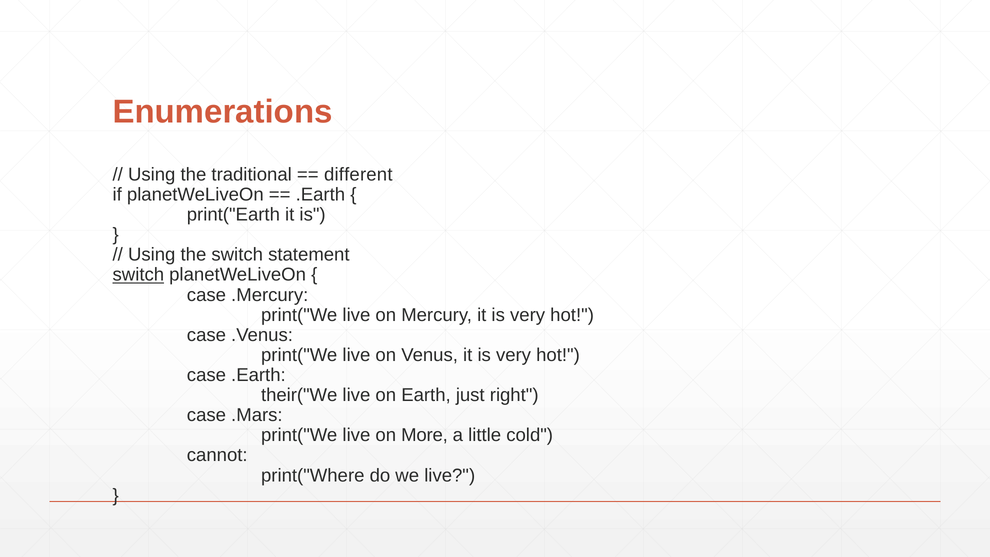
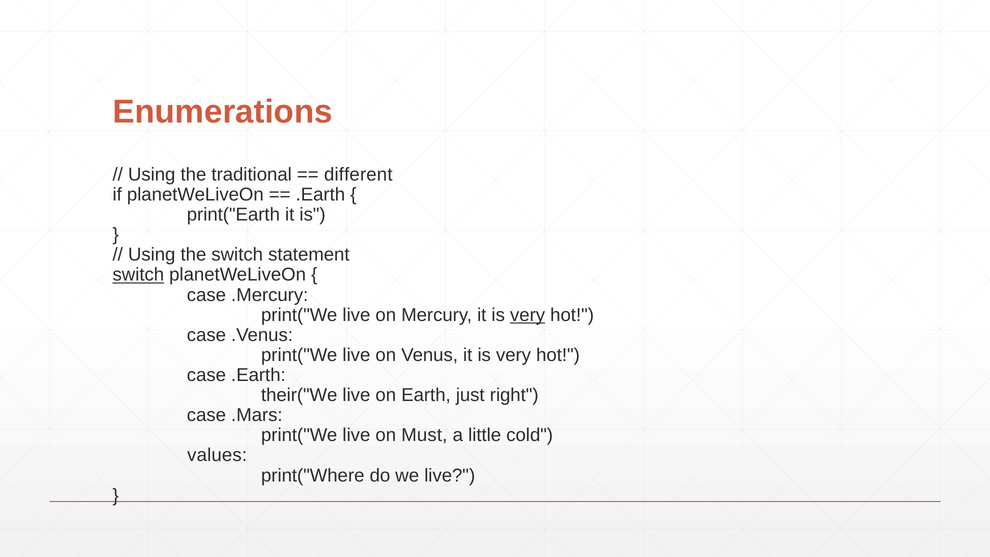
very underline: none -> present (528, 315)
More: More -> Must (424, 435)
cannot: cannot -> values (217, 455)
